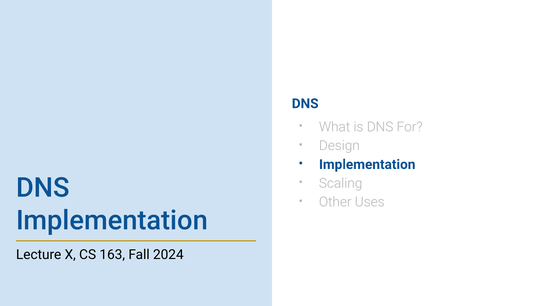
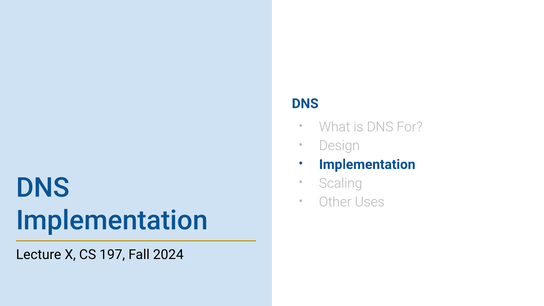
163: 163 -> 197 (112, 255)
